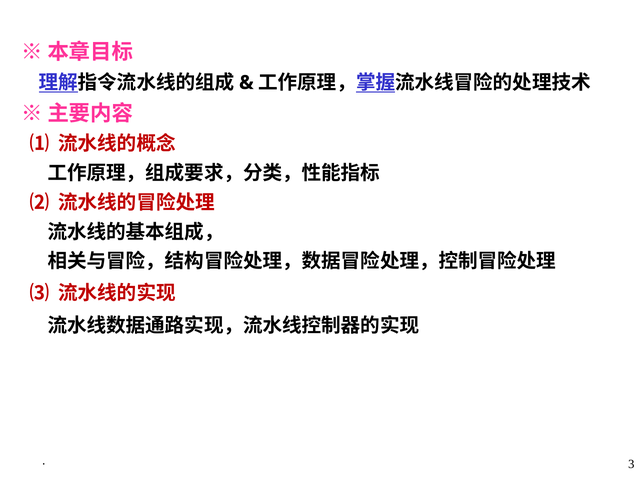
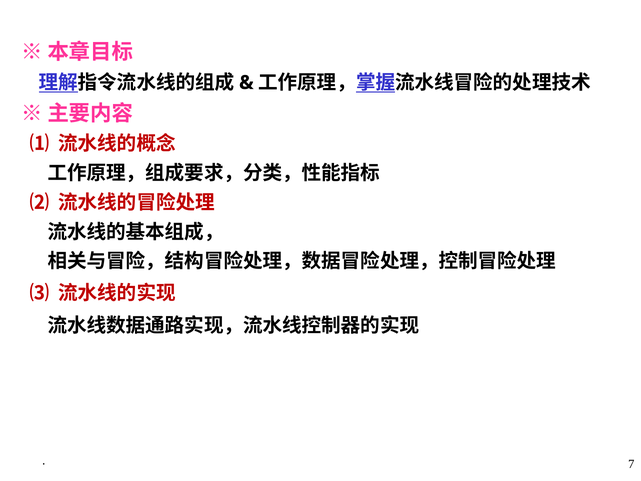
3: 3 -> 7 (631, 464)
